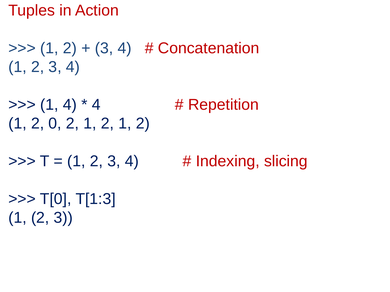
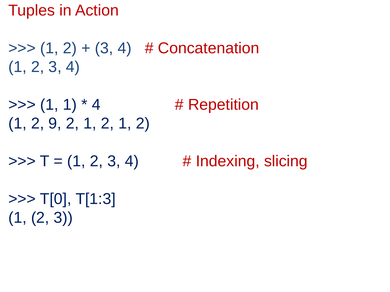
1 4: 4 -> 1 (70, 105)
0: 0 -> 9 (55, 124)
